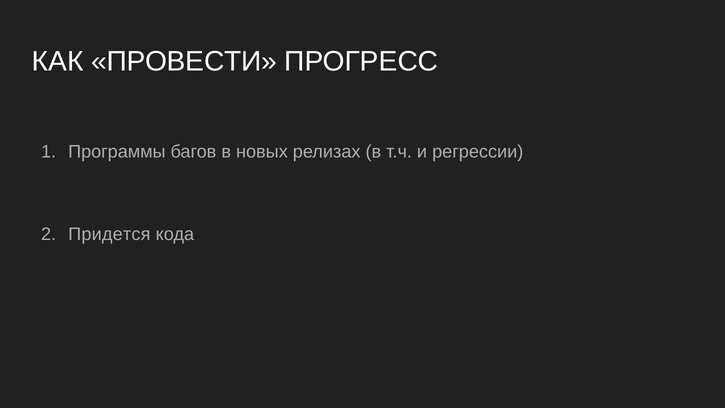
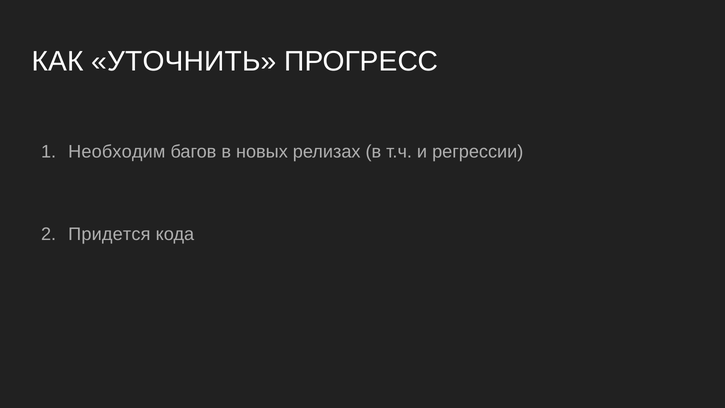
ПРОВЕСТИ: ПРОВЕСТИ -> УТОЧНИТЬ (184, 61)
Программы: Программы -> Необходим (117, 152)
